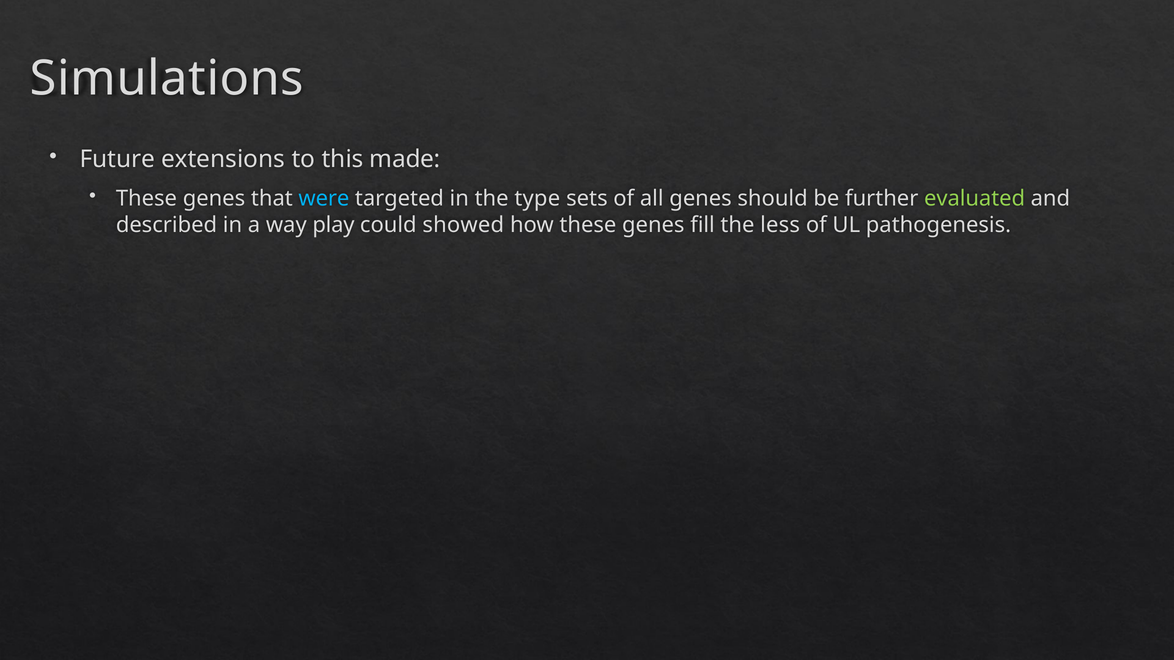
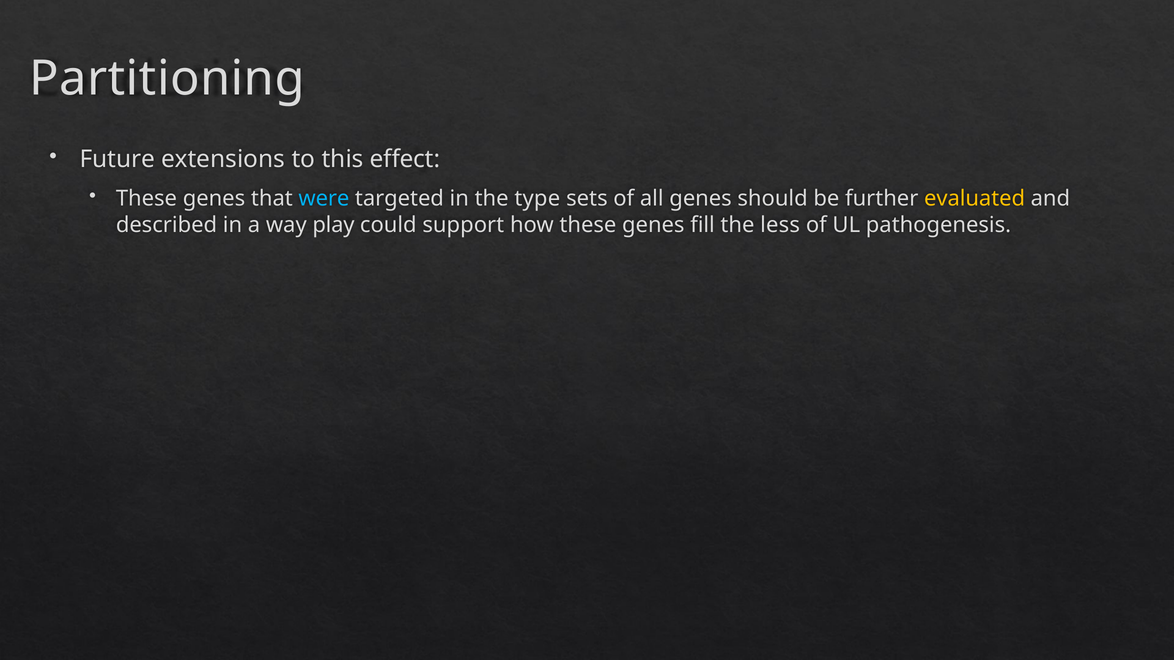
Simulations: Simulations -> Partitioning (167, 78)
made: made -> effect (405, 159)
evaluated colour: light green -> yellow (975, 199)
showed: showed -> support (463, 225)
